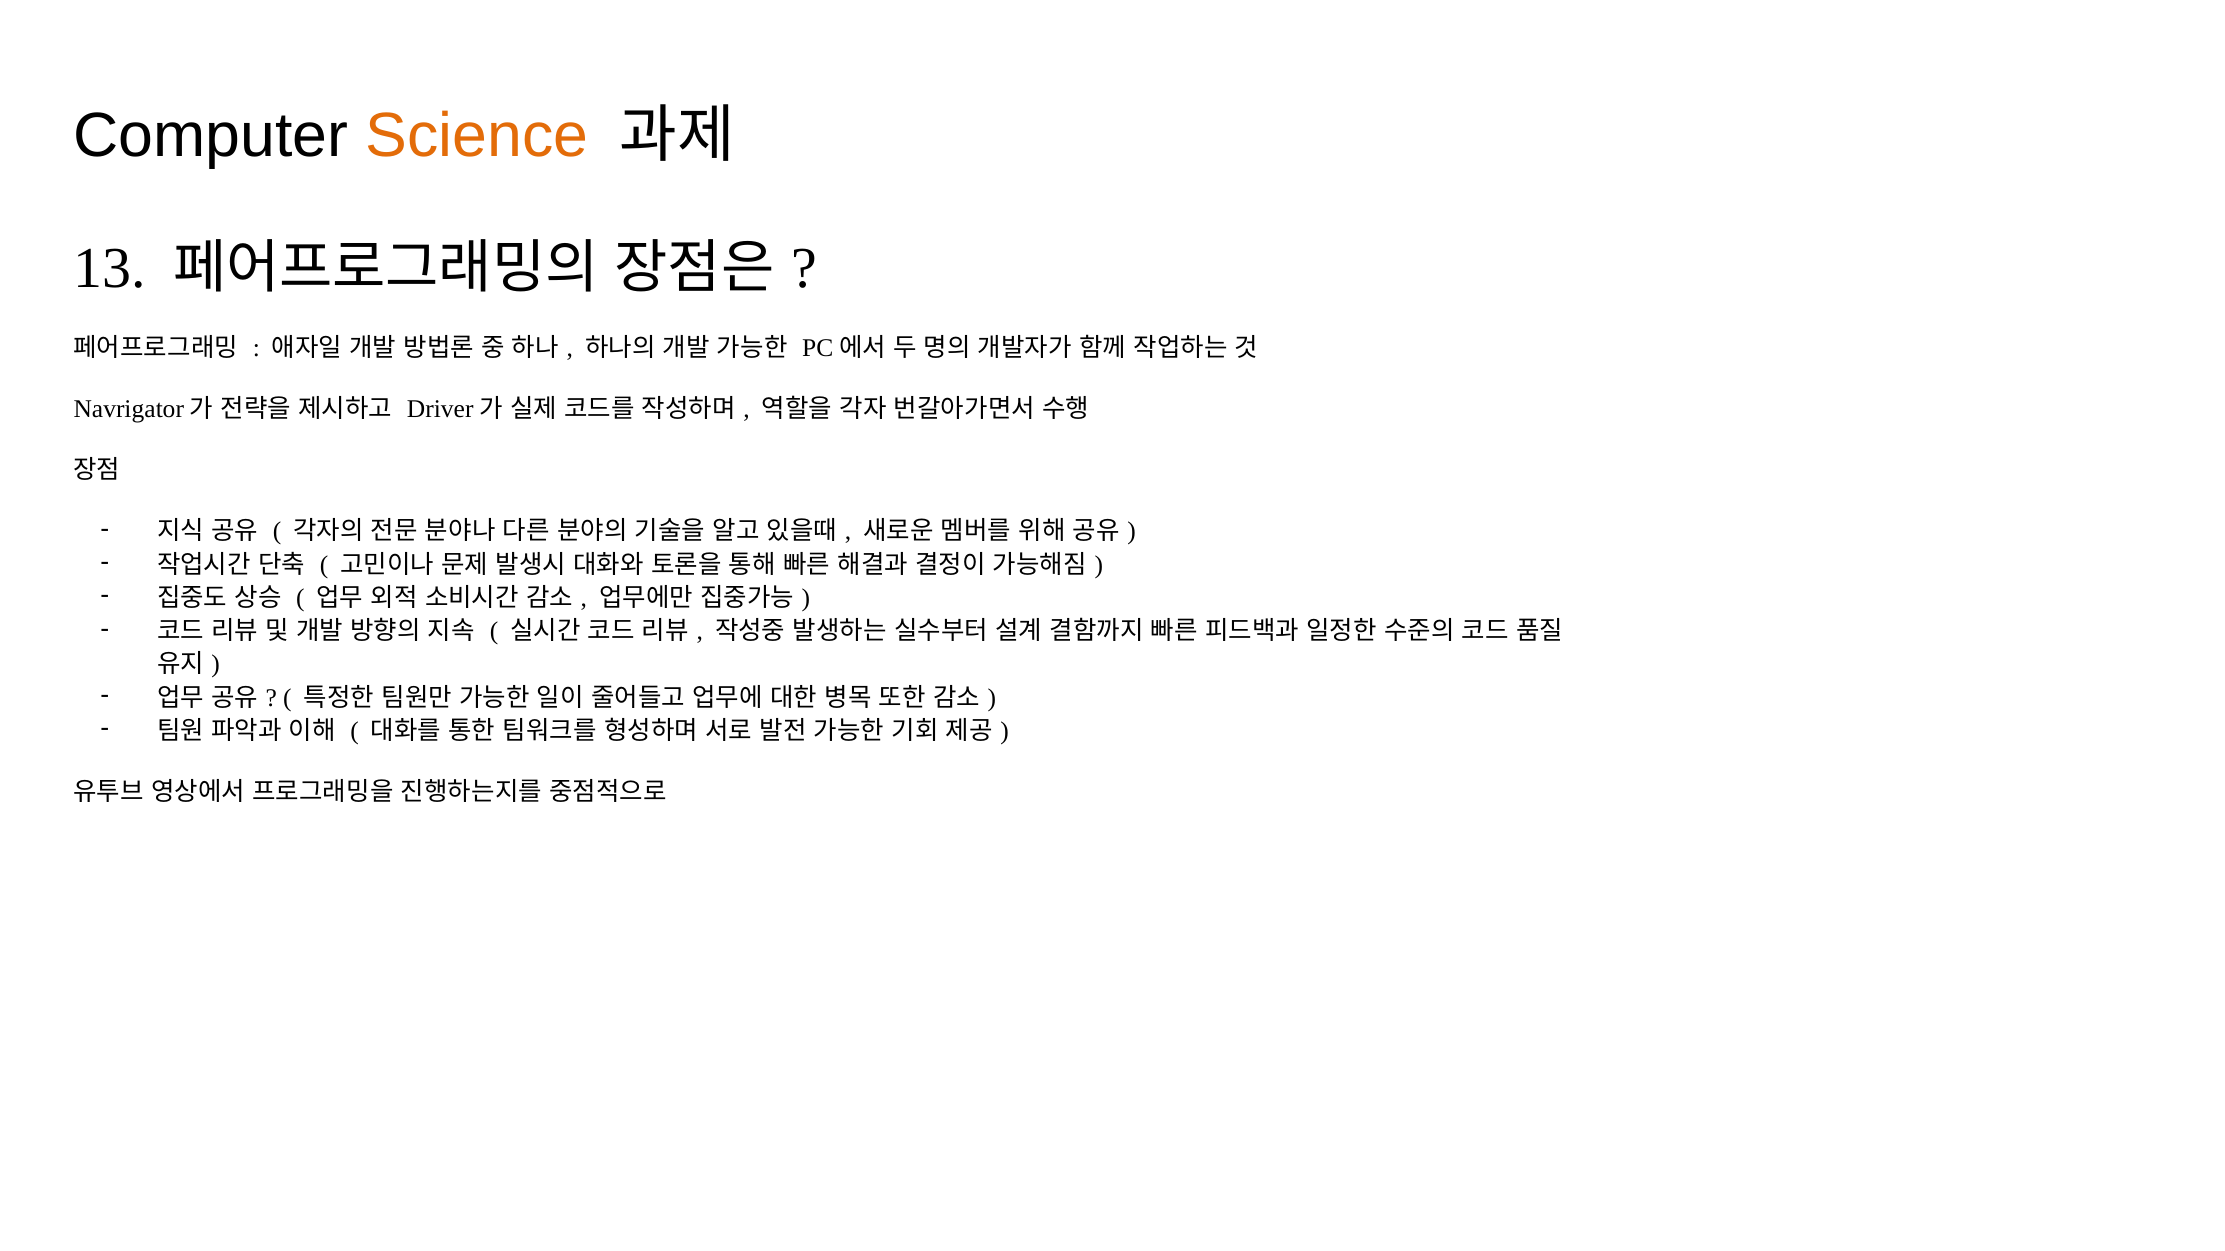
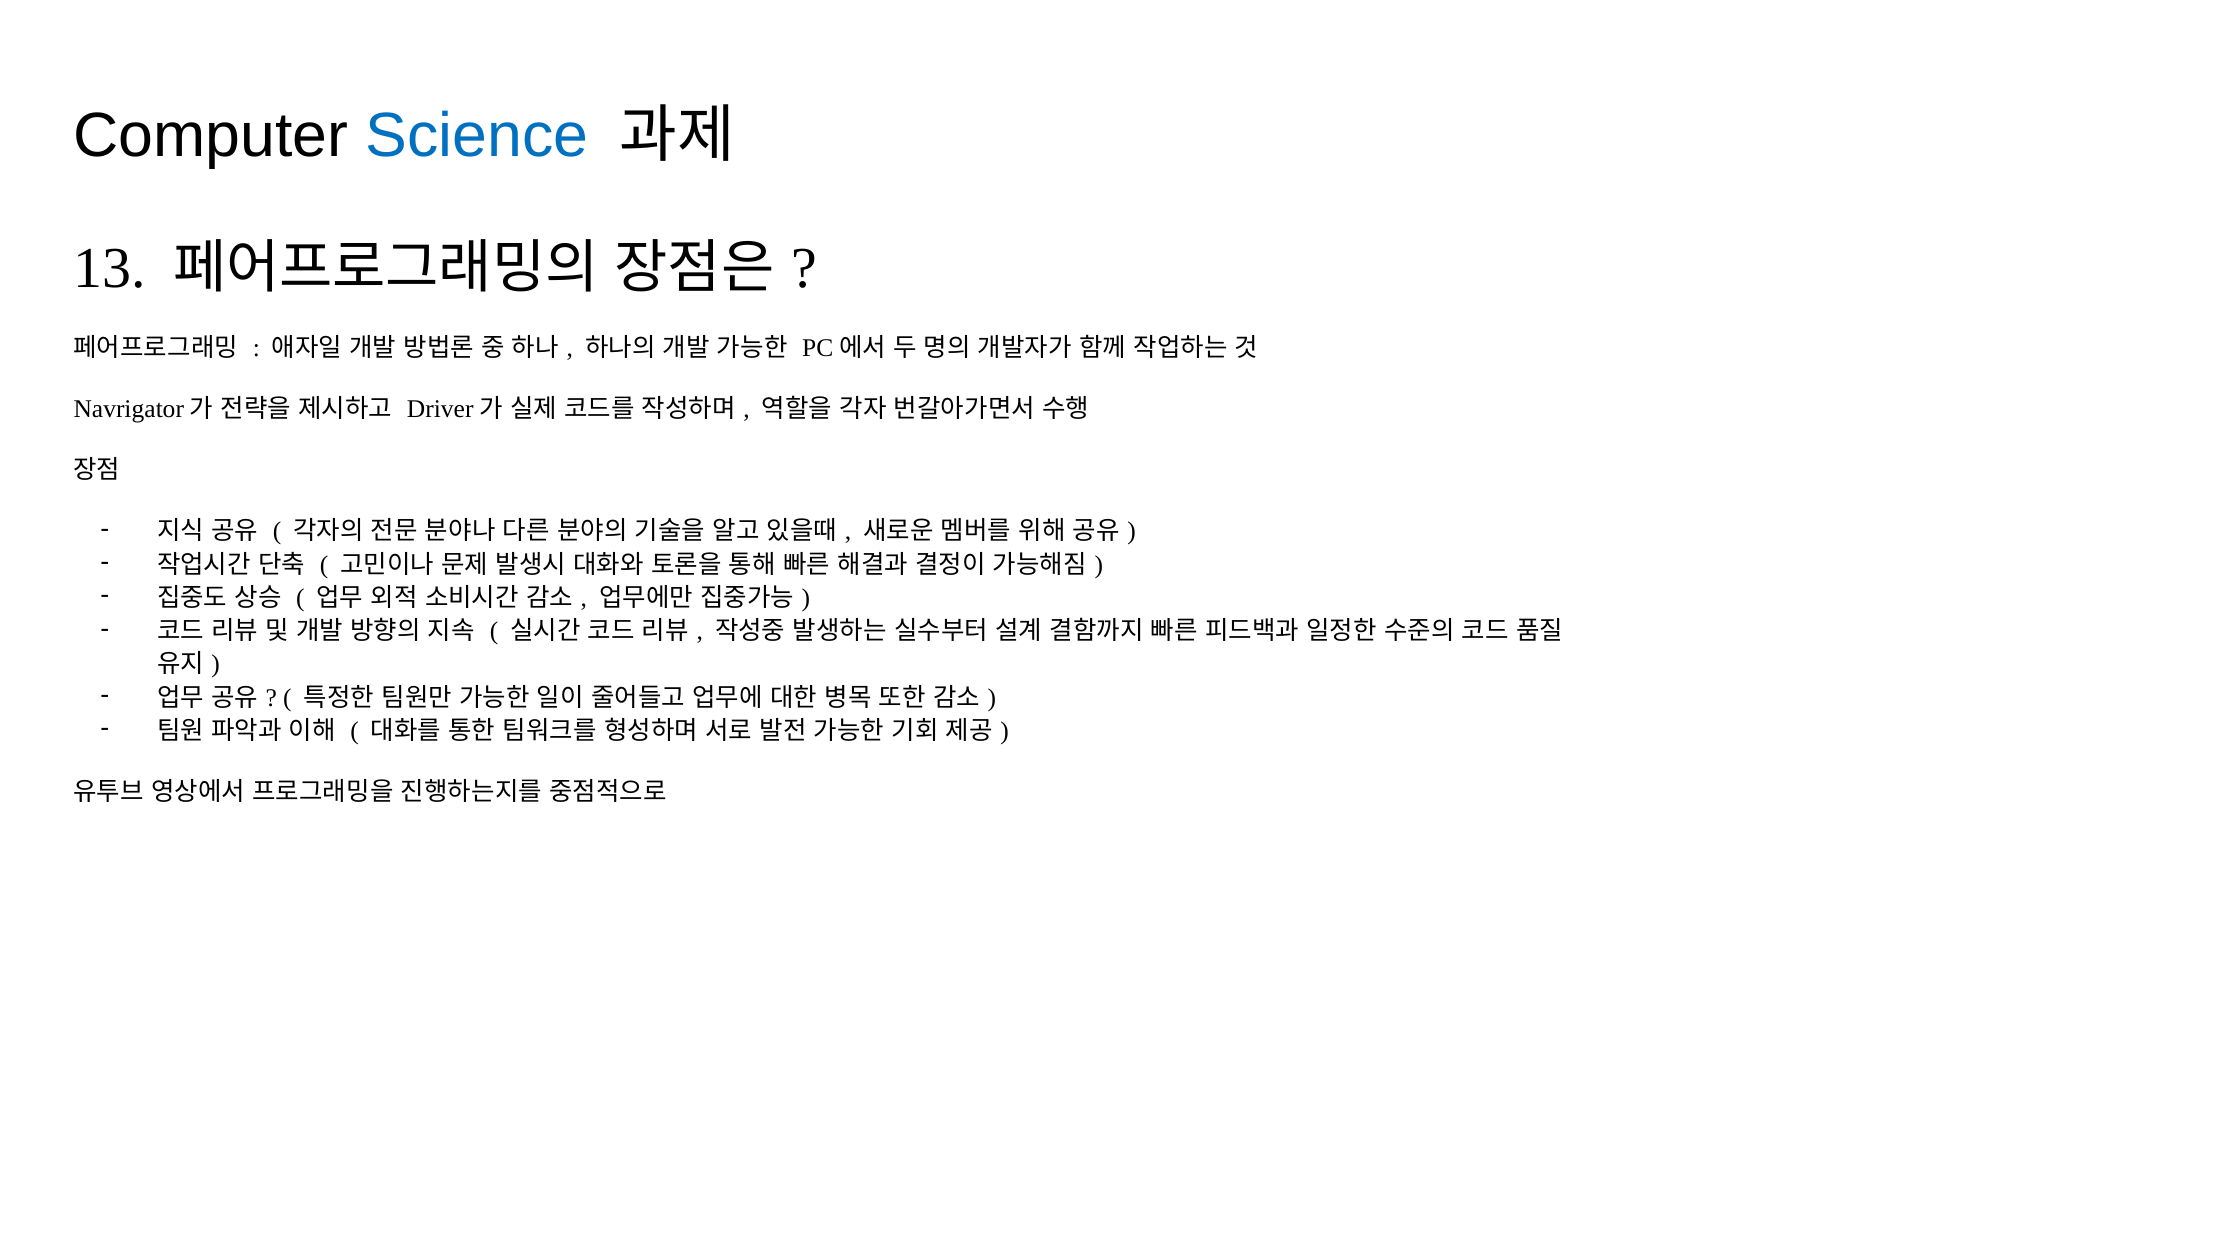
Science colour: orange -> blue (477, 136)
